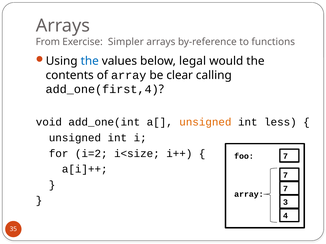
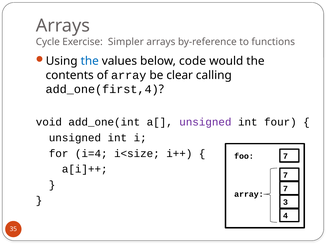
From: From -> Cycle (48, 42)
legal: legal -> code (193, 61)
unsigned colour: orange -> purple (205, 122)
less: less -> four (280, 122)
i=2: i=2 -> i=4 (91, 154)
